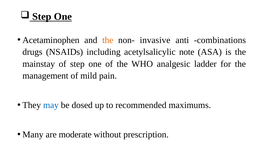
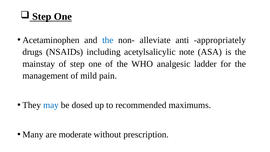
the colour: orange -> blue (108, 40)
invasive: invasive -> alleviate (155, 40)
combinations: combinations -> appropriately (220, 40)
